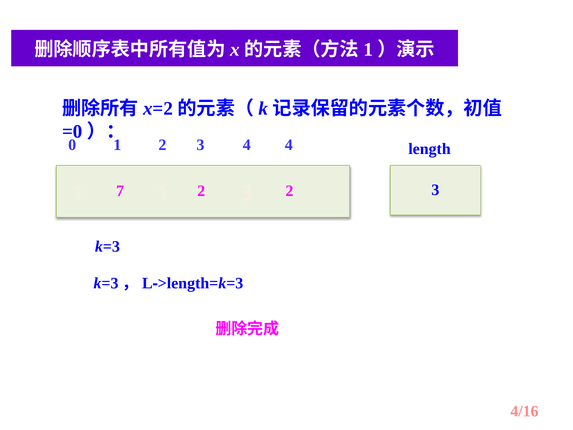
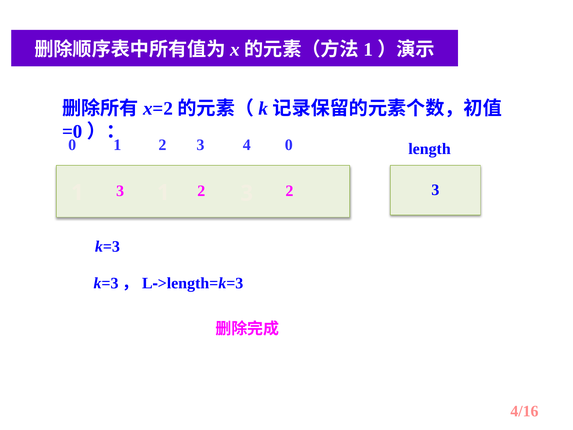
4 4: 4 -> 0 (289, 145)
1 7: 7 -> 3 (120, 191)
